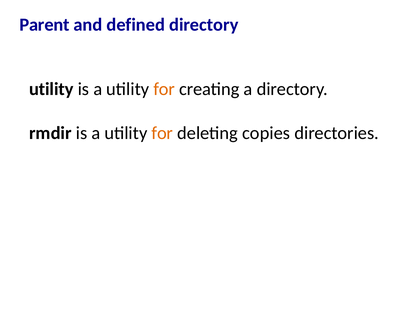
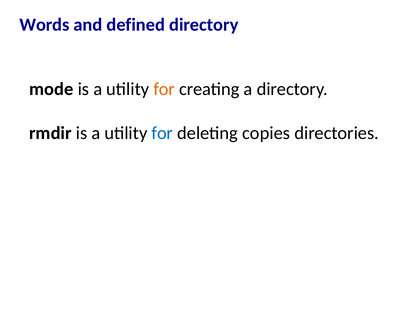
Parent: Parent -> Words (44, 25)
utility: utility -> mode (51, 89)
for colour: orange -> blue (162, 133)
